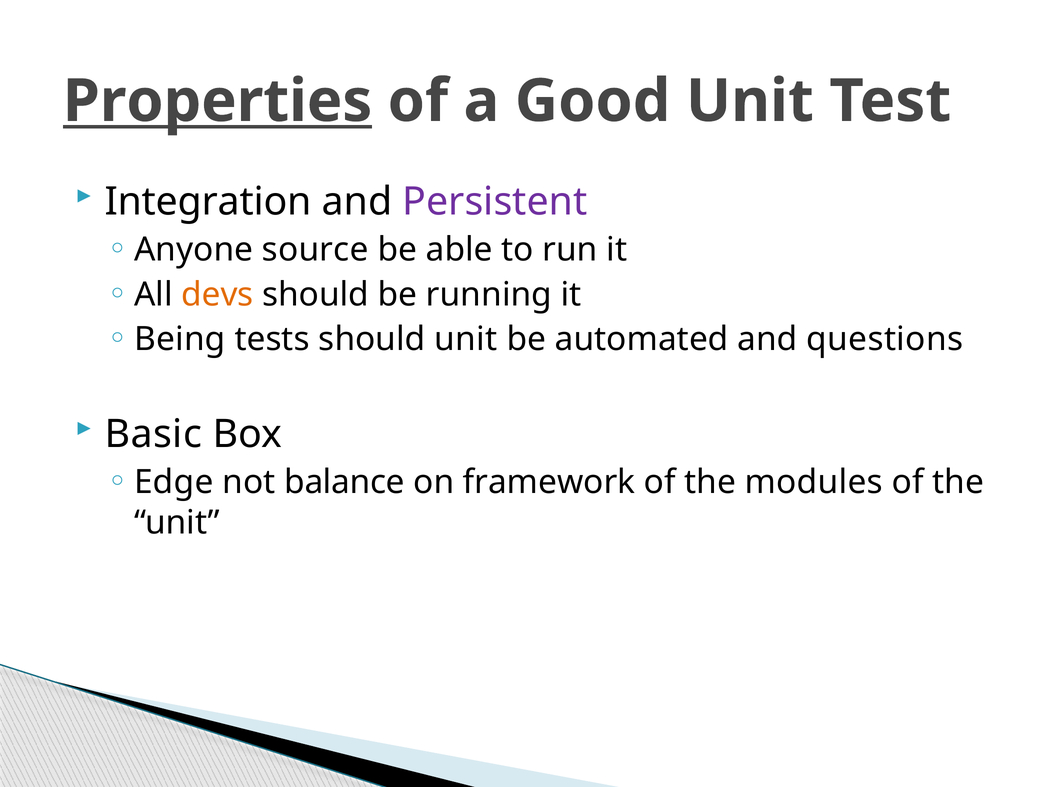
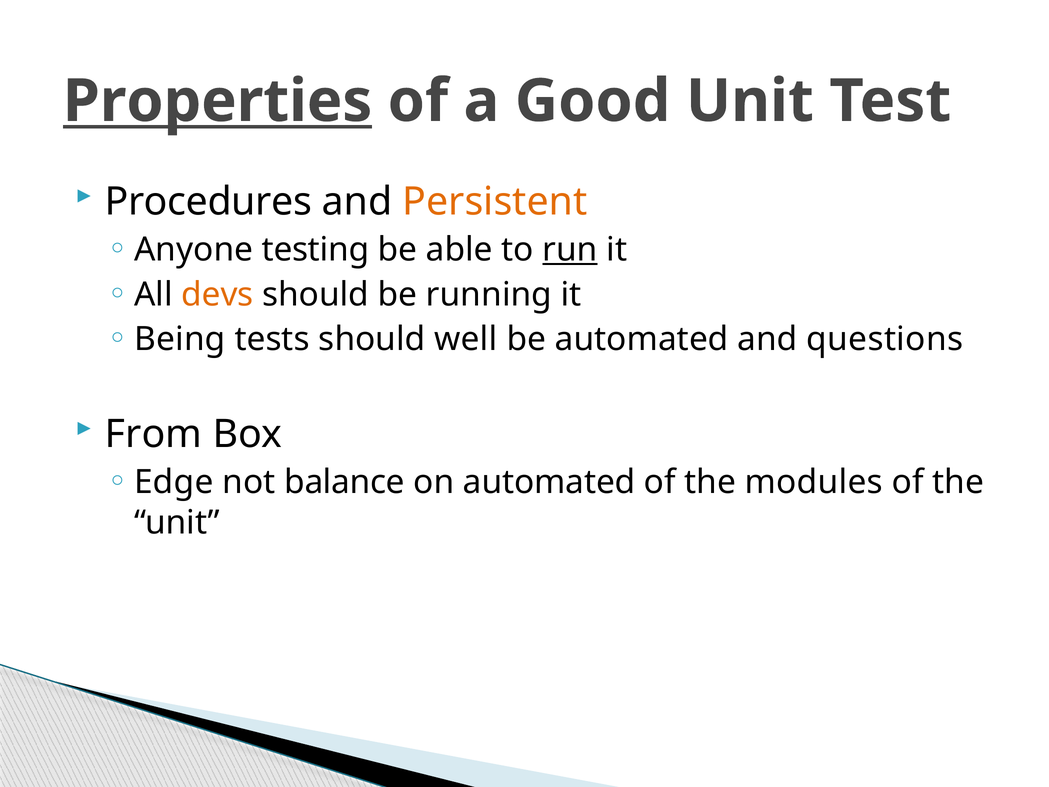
Integration: Integration -> Procedures (208, 201)
Persistent colour: purple -> orange (495, 201)
source: source -> testing (315, 250)
run underline: none -> present (570, 250)
should unit: unit -> well (466, 339)
Basic: Basic -> From (154, 434)
on framework: framework -> automated (549, 482)
